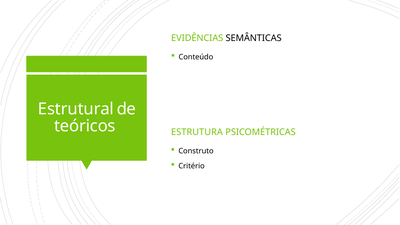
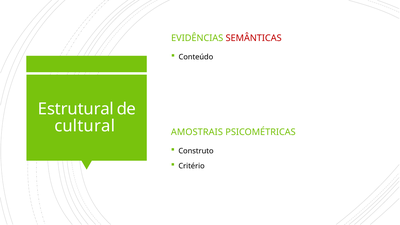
SEMÂNTICAS colour: black -> red (254, 38)
teóricos: teóricos -> cultural (85, 126)
ESTRUTURA: ESTRUTURA -> AMOSTRAIS (197, 132)
